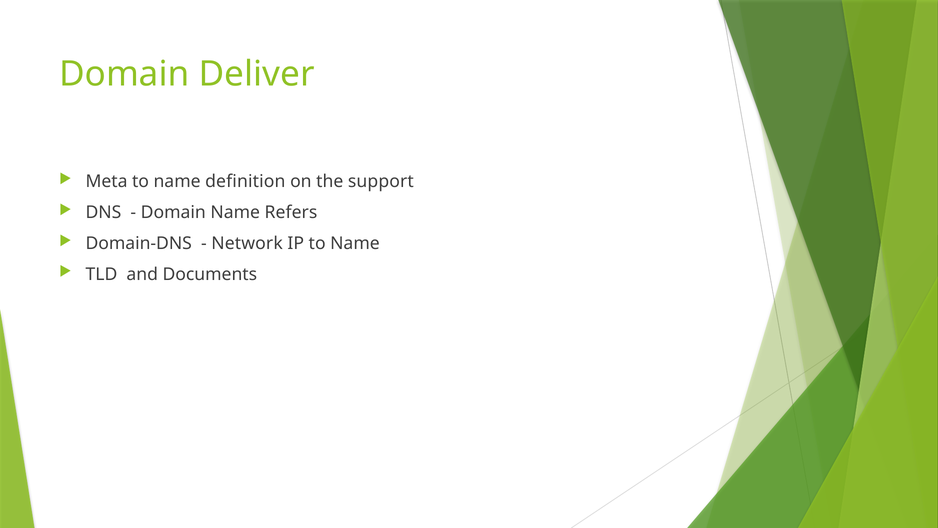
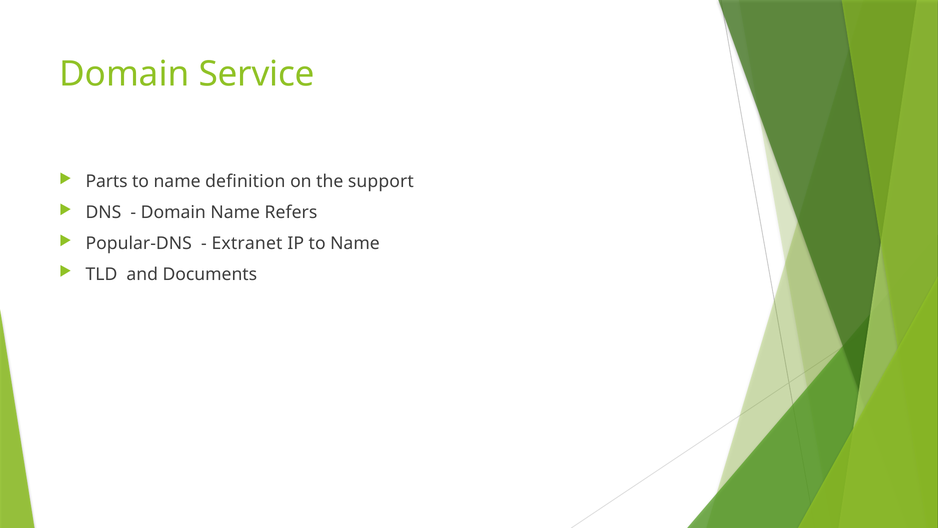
Deliver: Deliver -> Service (257, 74)
Meta: Meta -> Parts (107, 182)
Domain-DNS: Domain-DNS -> Popular-DNS (139, 243)
Network: Network -> Extranet (247, 243)
